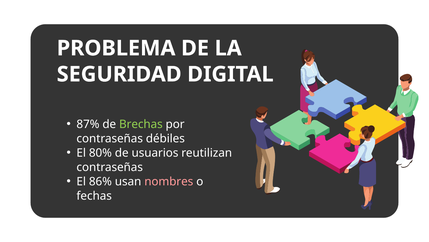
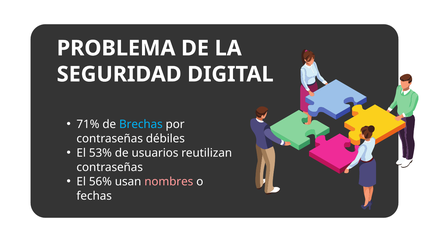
87%: 87% -> 71% (88, 124)
Brechas colour: light green -> light blue (141, 124)
80%: 80% -> 53% (100, 152)
86%: 86% -> 56% (100, 181)
